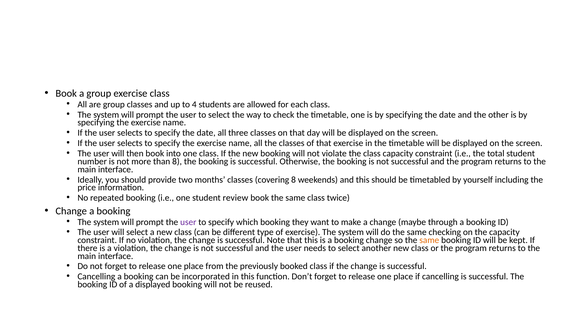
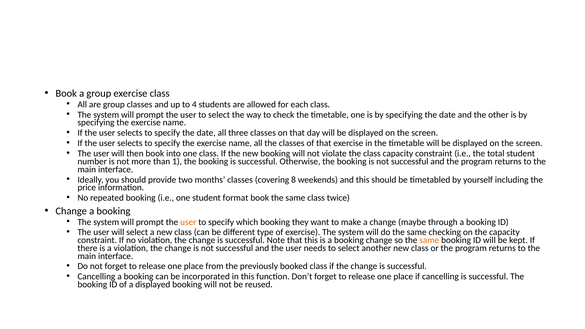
than 8: 8 -> 1 (177, 161)
review: review -> format (236, 198)
user colour: purple -> orange (188, 222)
